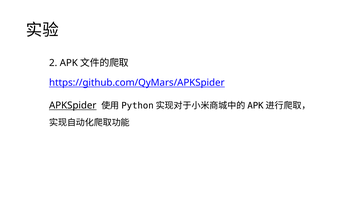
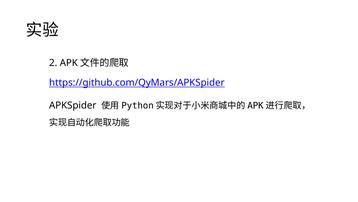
APKSpider underline: present -> none (73, 105)
